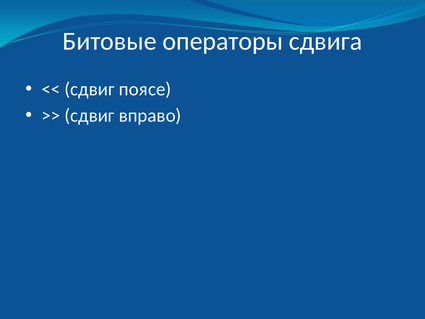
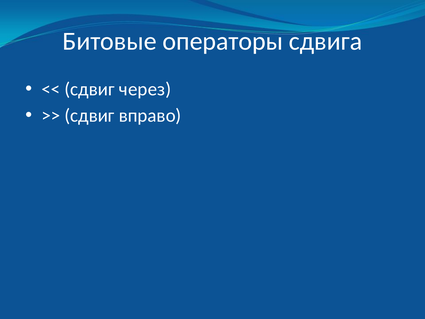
поясе: поясе -> через (145, 89)
